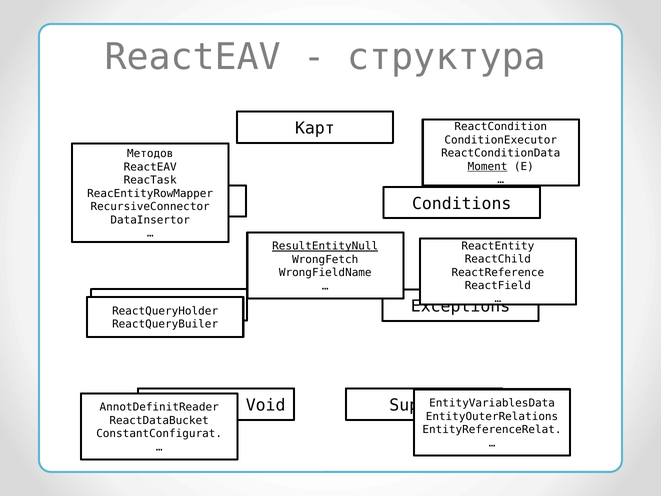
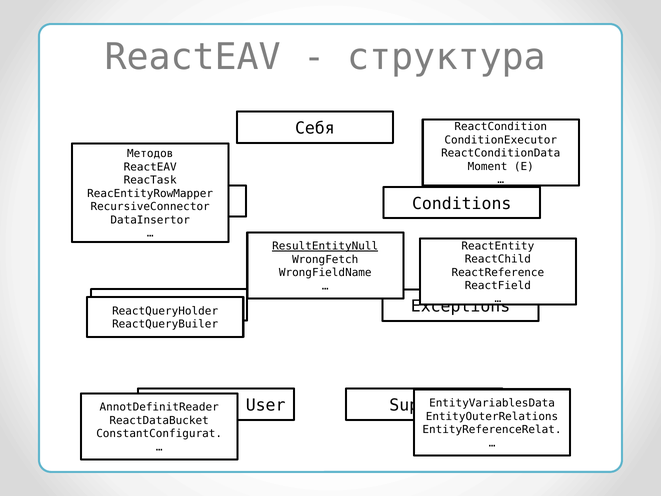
Карт: Карт -> Себя (315, 128)
Moment underline: present -> none (488, 166)
Void: Void -> User (266, 405)
